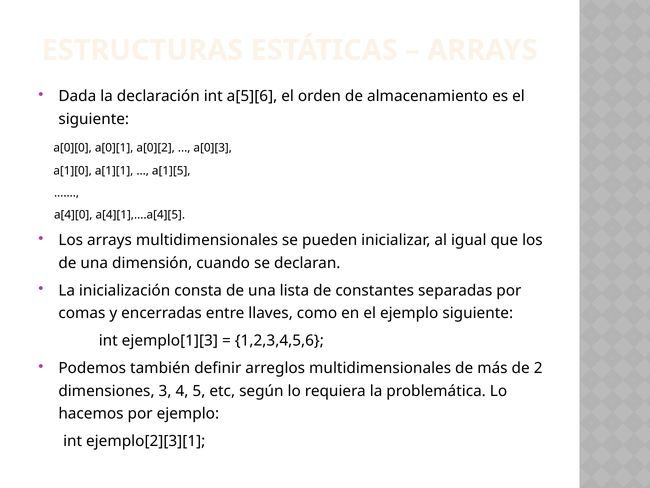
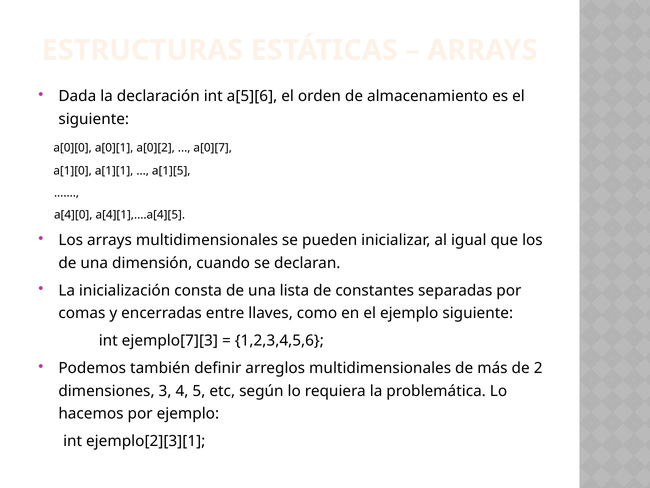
a[0][3: a[0][3 -> a[0][7 (213, 148)
ejemplo[1][3: ejemplo[1][3 -> ejemplo[7][3 (170, 340)
